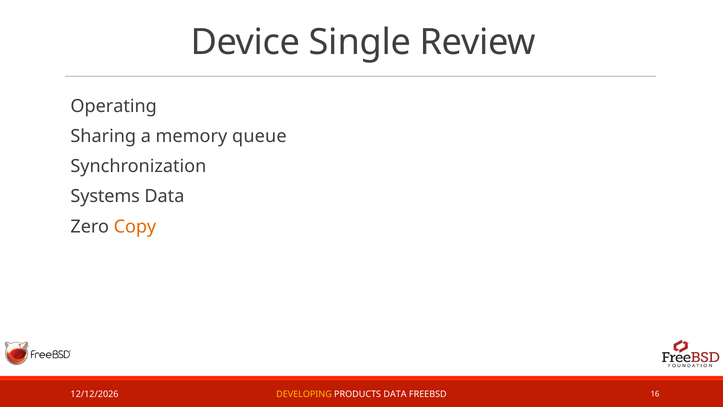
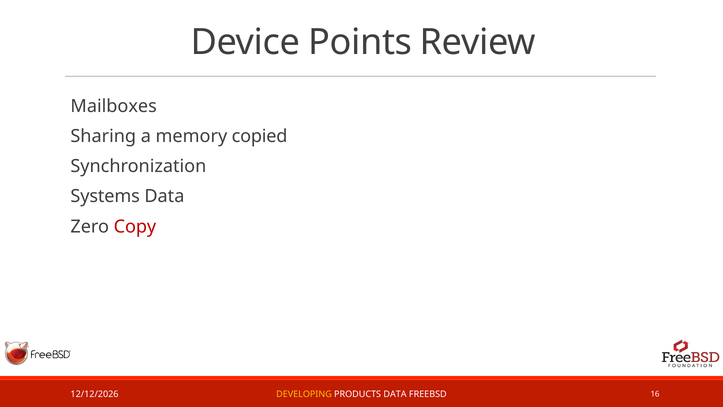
Single: Single -> Points (360, 42)
Operating: Operating -> Mailboxes (114, 106)
queue: queue -> copied (260, 136)
Copy colour: orange -> red (135, 226)
